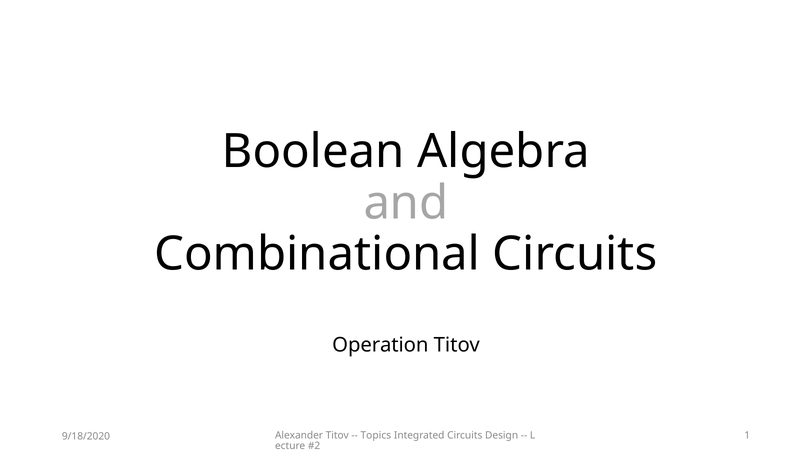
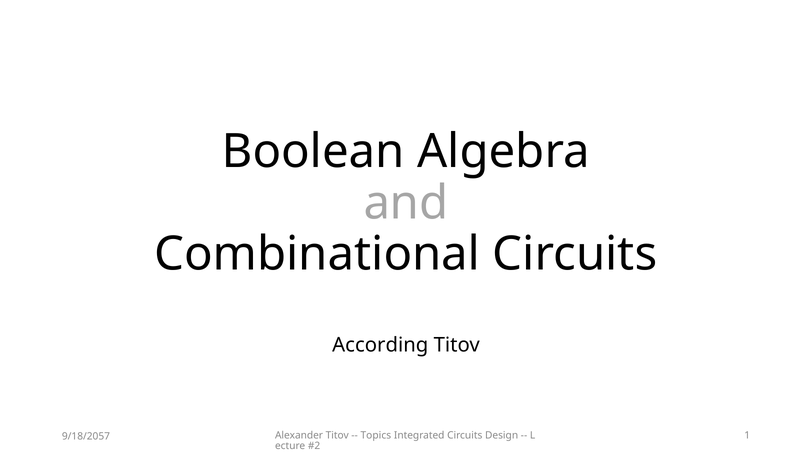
Operation: Operation -> According (380, 345)
9/18/2020: 9/18/2020 -> 9/18/2057 (86, 436)
